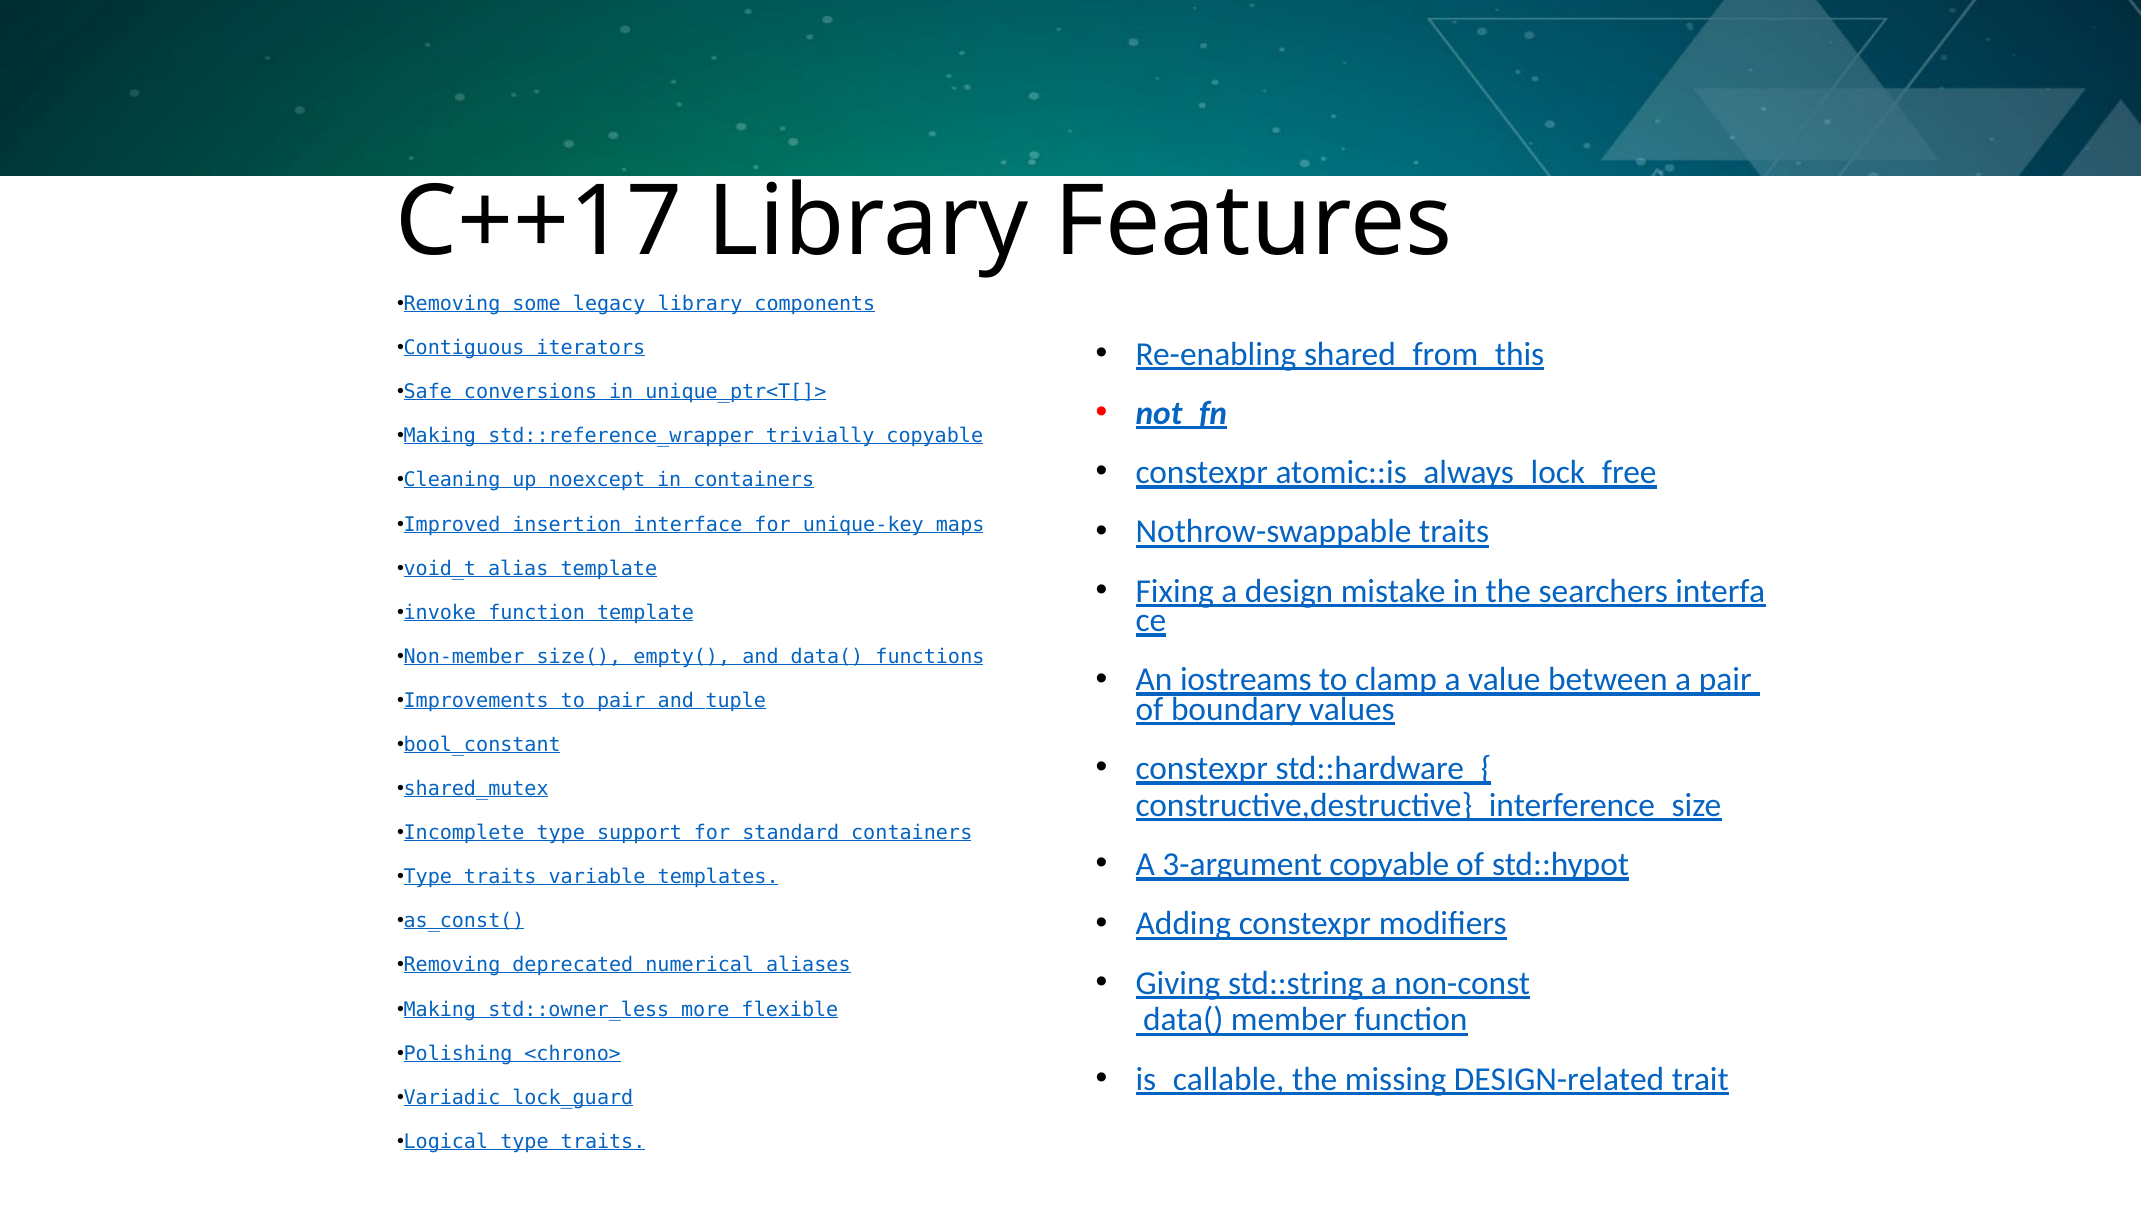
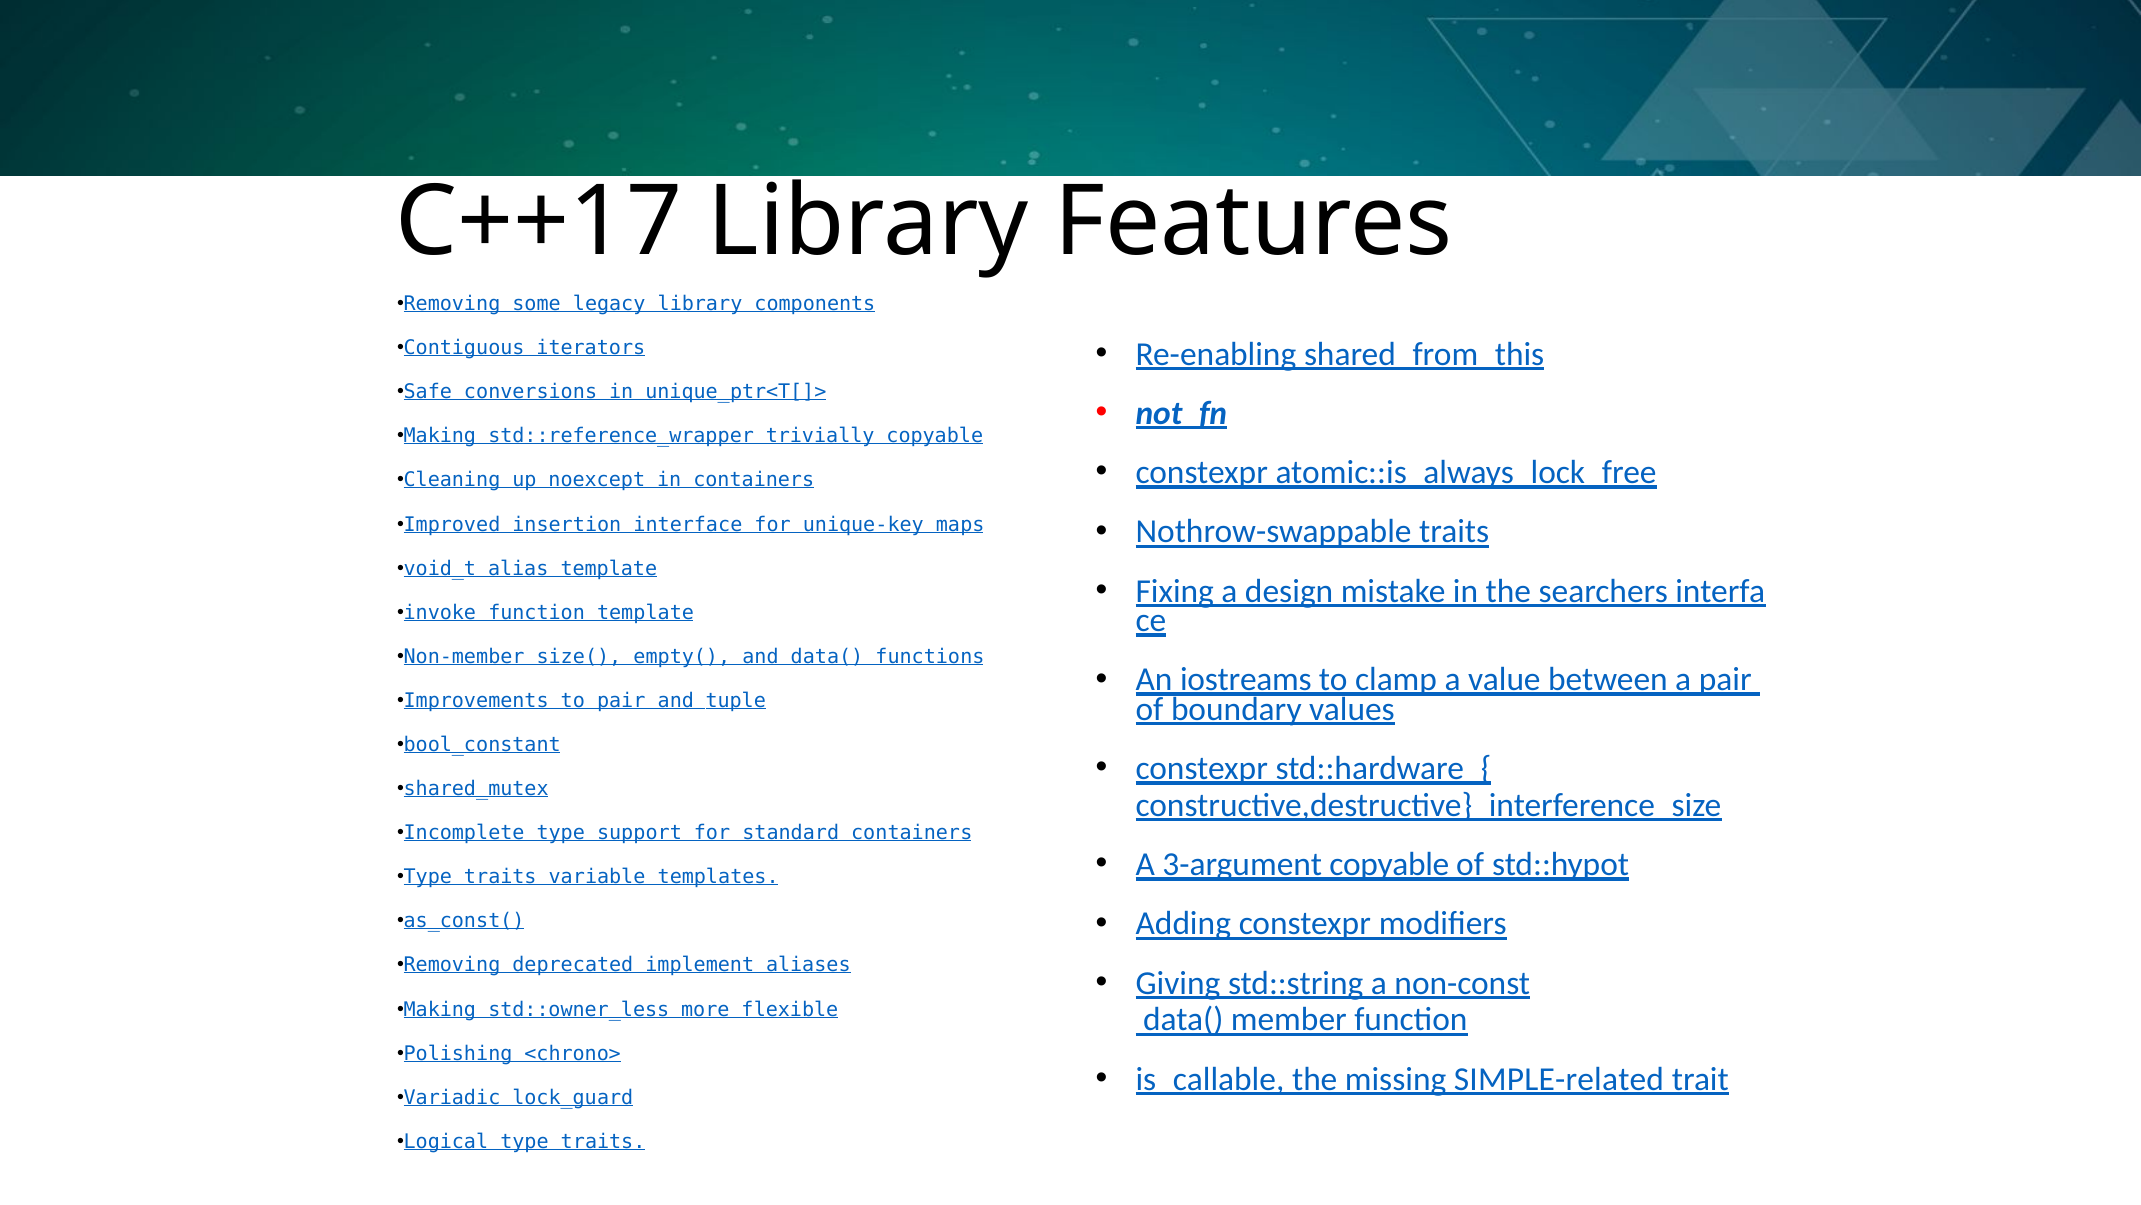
numerical: numerical -> implement (700, 965)
DESIGN-related: DESIGN-related -> SIMPLE-related (1559, 1078)
